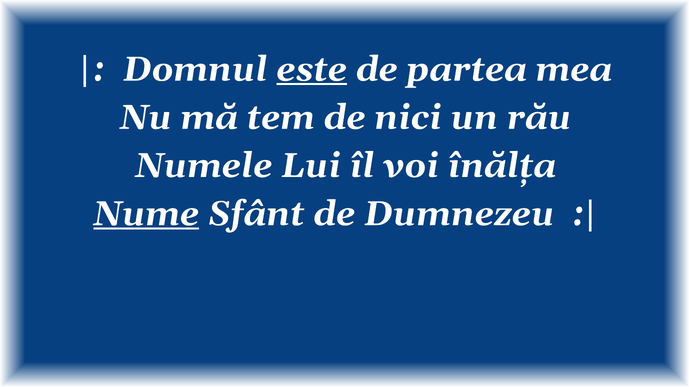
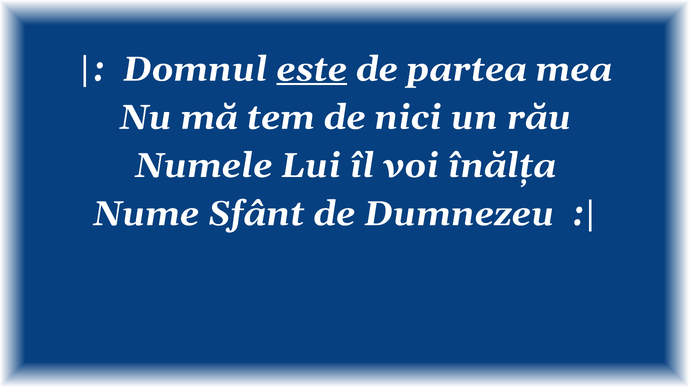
Nume underline: present -> none (146, 214)
